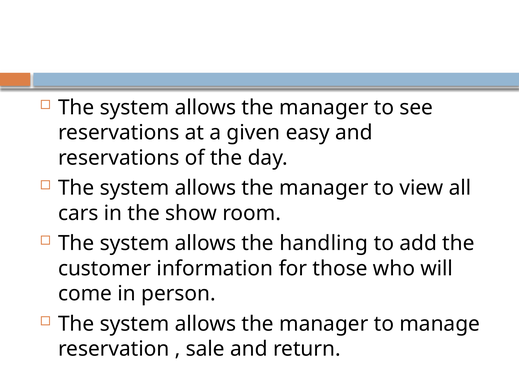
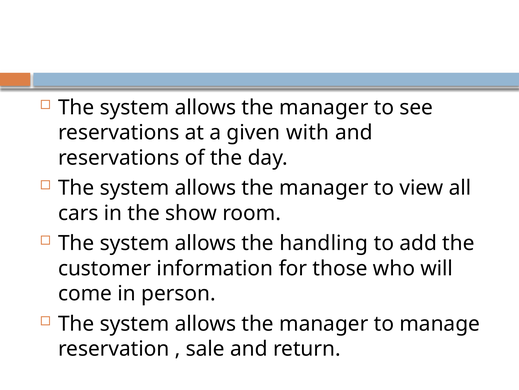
easy: easy -> with (308, 132)
